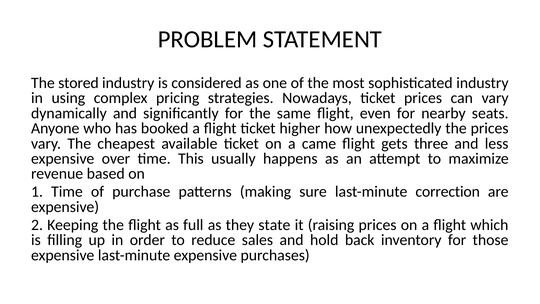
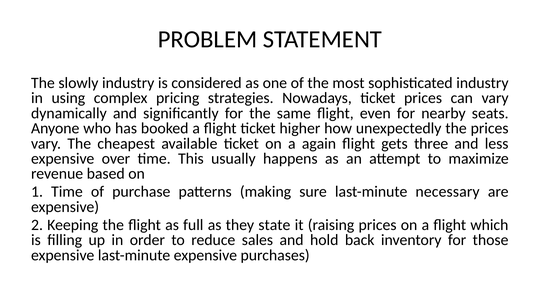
stored: stored -> slowly (78, 83)
came: came -> again (319, 143)
correction: correction -> necessary (448, 192)
